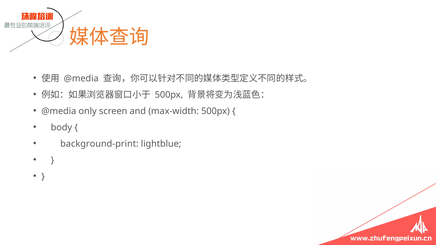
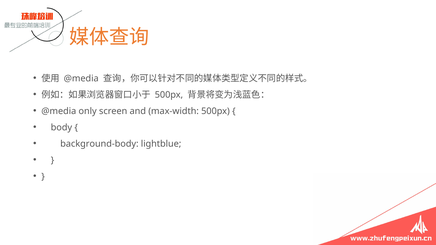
background-print: background-print -> background-body (99, 144)
